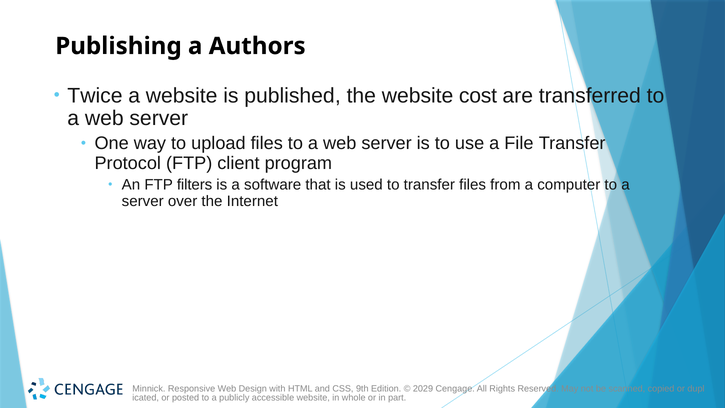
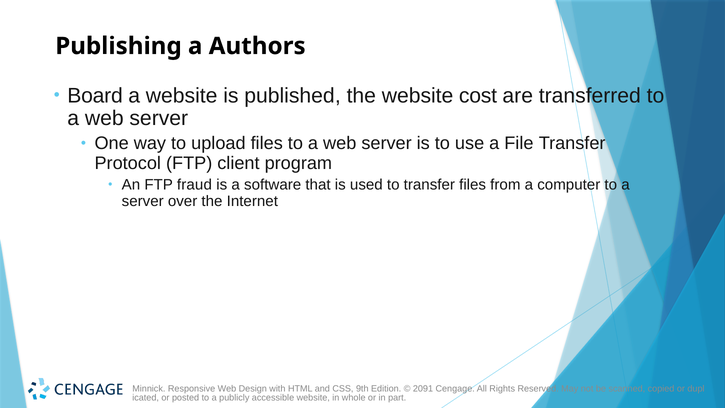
Twice: Twice -> Board (95, 96)
filters: filters -> fraud (194, 185)
2029: 2029 -> 2091 (423, 388)
